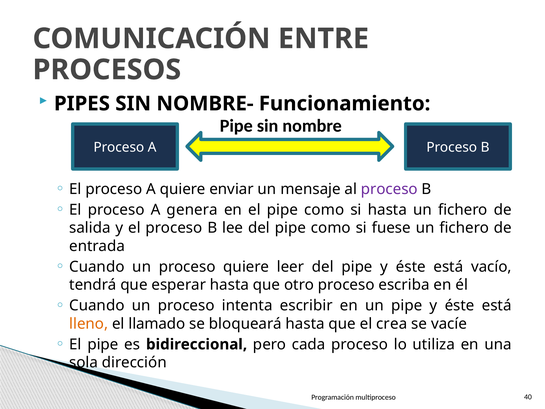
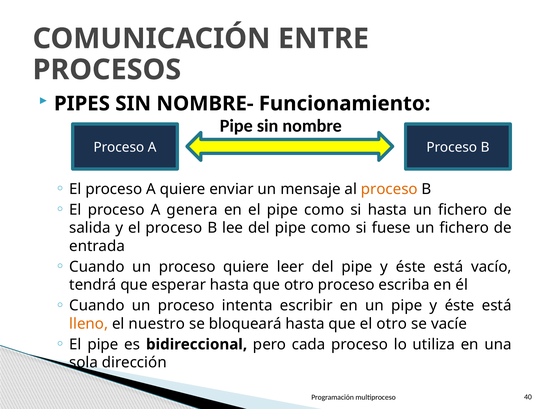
proceso colour: purple -> orange (389, 189)
llamado: llamado -> nuestro (157, 324)
el crea: crea -> otro (392, 324)
